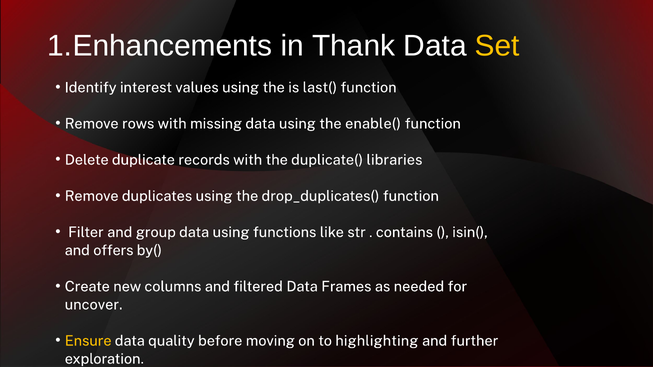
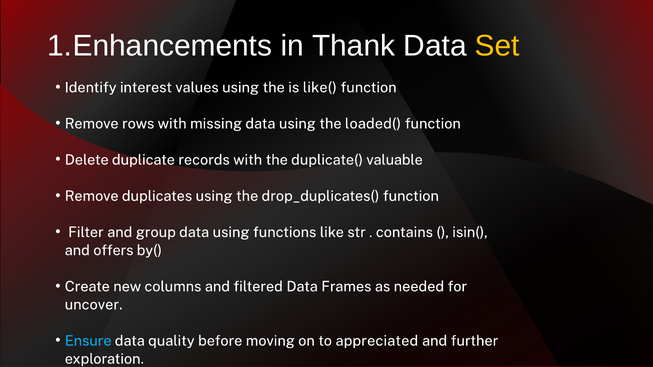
last(: last( -> like( (320, 88)
enable(: enable( -> loaded( (373, 124)
libraries: libraries -> valuable (395, 160)
Ensure colour: yellow -> light blue (88, 341)
highlighting: highlighting -> appreciated (377, 341)
